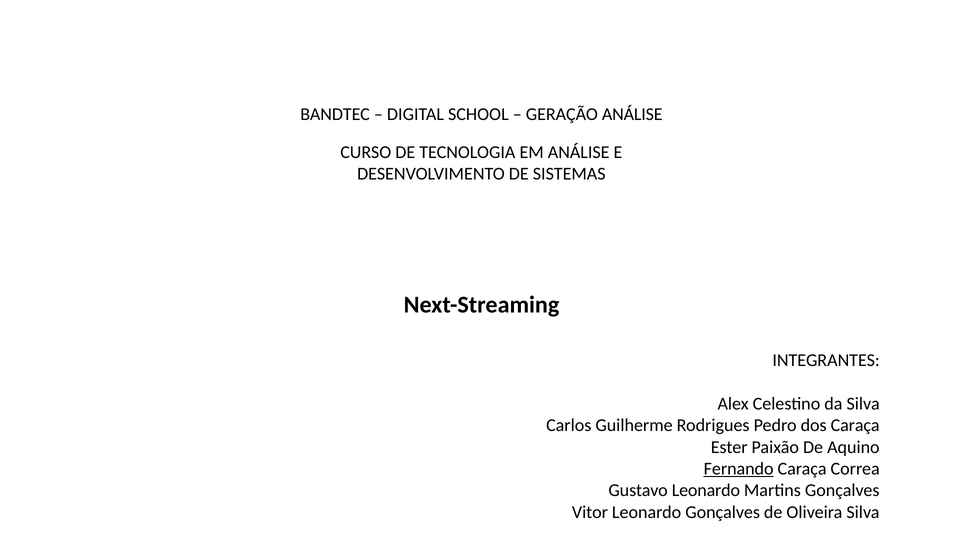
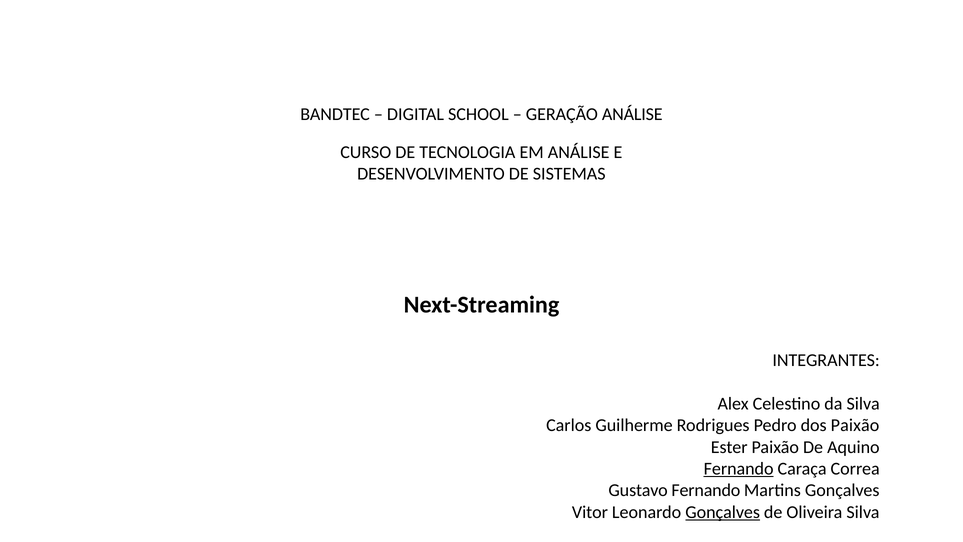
dos Caraça: Caraça -> Paixão (855, 425)
Gustavo Leonardo: Leonardo -> Fernando (706, 490)
Gonçalves underline: none -> present (723, 512)
